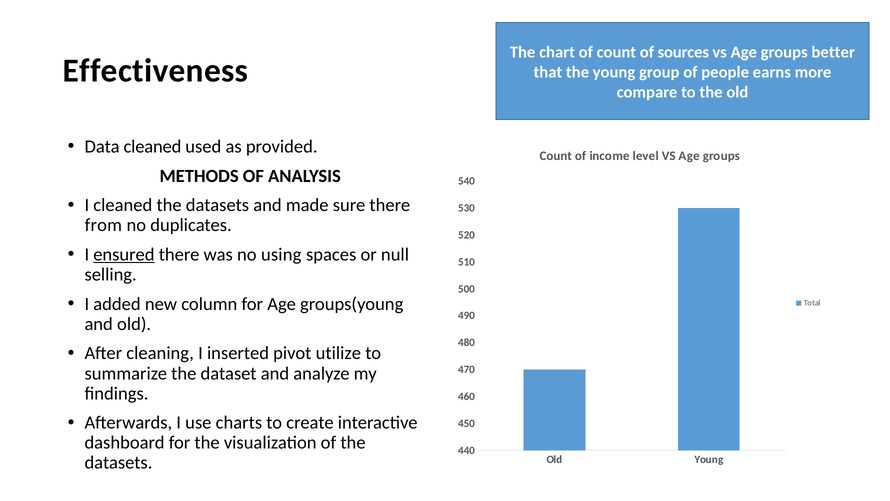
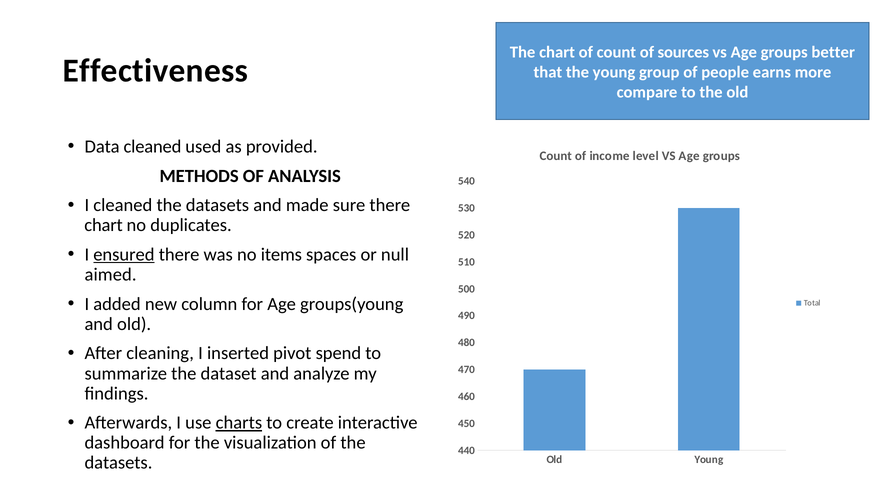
from: from -> chart (104, 225)
using: using -> items (281, 254)
selling: selling -> aimed (111, 274)
utilize: utilize -> spend (338, 353)
charts underline: none -> present (239, 422)
